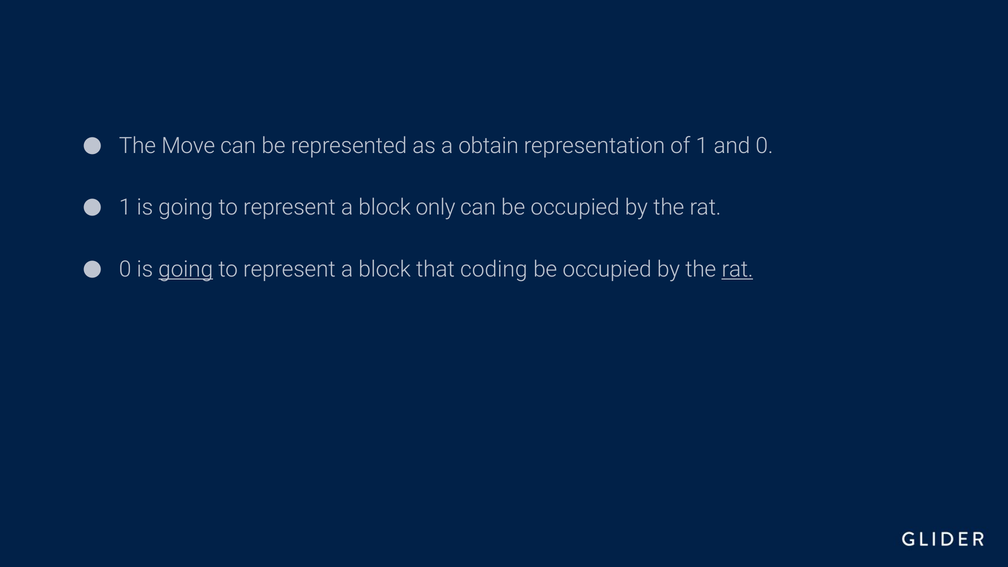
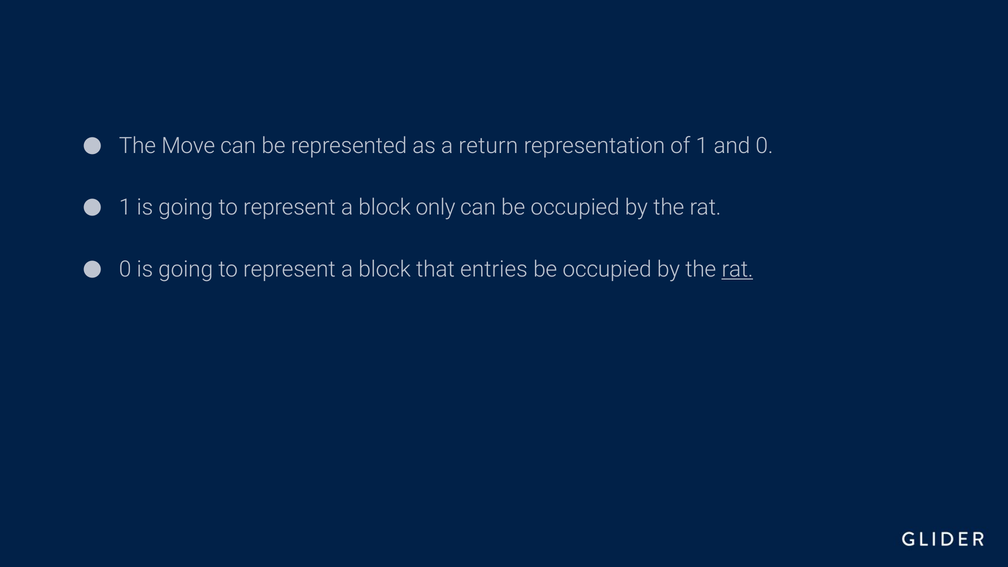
obtain: obtain -> return (488, 146)
going underline: present -> none (186, 269)
coding: coding -> entries (494, 269)
